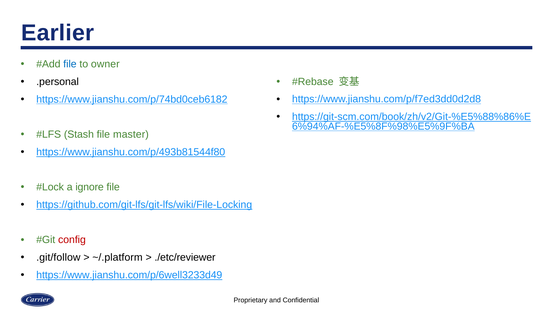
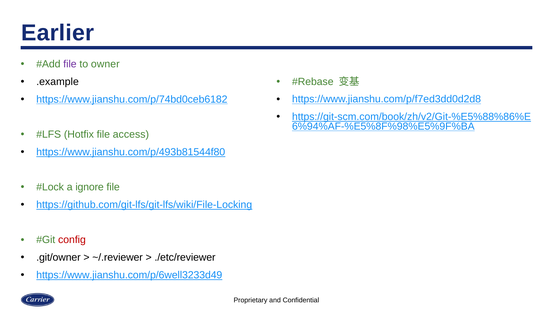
file colour: blue -> purple (70, 64)
.personal: .personal -> .example (58, 82)
Stash: Stash -> Hotfix (79, 134)
master: master -> access (131, 134)
.git/follow: .git/follow -> .git/owner (58, 257)
~/.platform: ~/.platform -> ~/.reviewer (118, 257)
